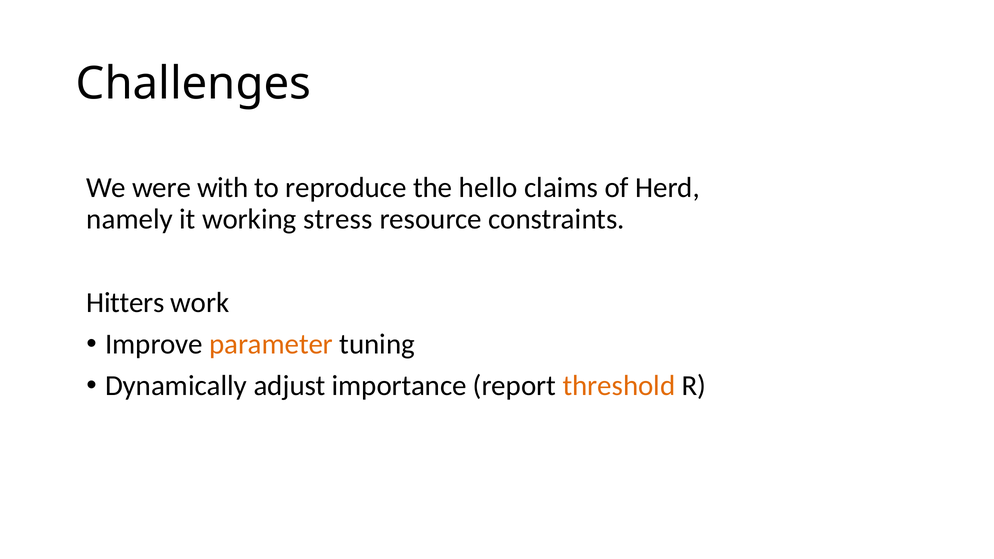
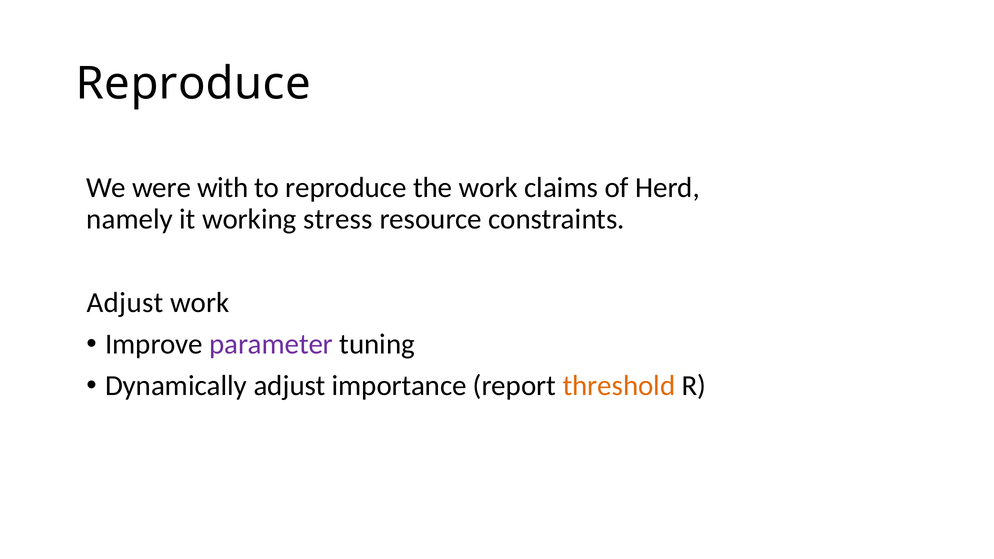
Challenges: Challenges -> Reproduce (193, 83)
the hello: hello -> work (488, 188)
Hitters: Hitters -> Adjust (125, 303)
parameter colour: orange -> purple (271, 344)
